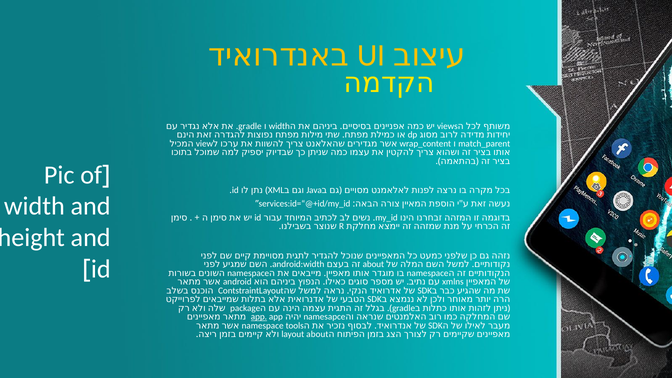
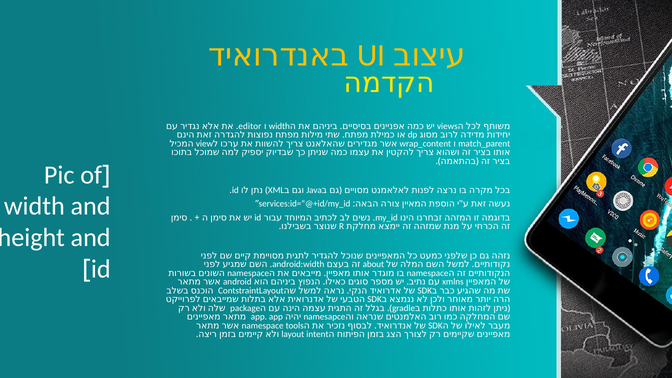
gradle: gradle -> editor (250, 126)
app underline: present -> none (259, 317)
about: about -> intent (317, 334)
